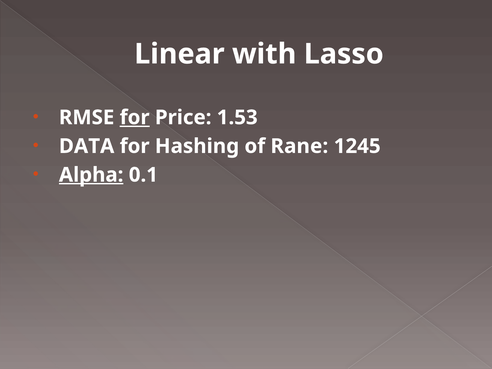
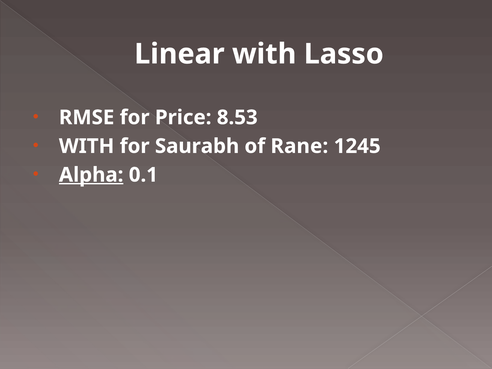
for underline: present -> none (135, 117)
1.53: 1.53 -> 8.53 (237, 117)
DATA: DATA -> WITH (87, 146)
Hashing: Hashing -> Saurabh (197, 146)
